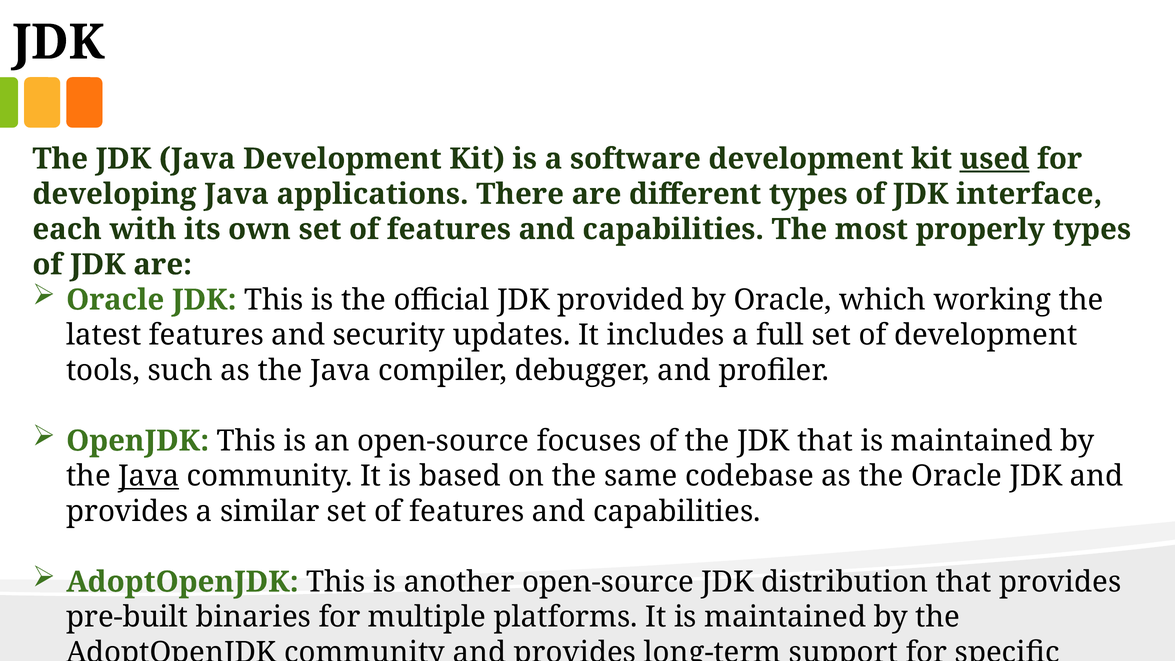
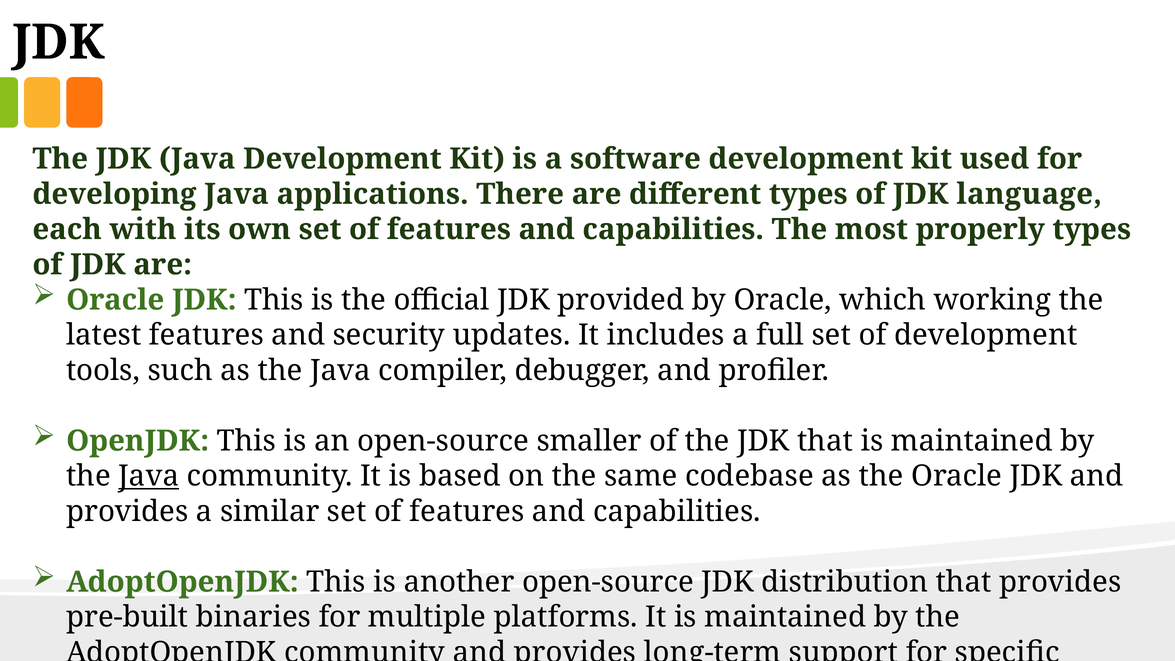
used underline: present -> none (994, 159)
interface: interface -> language (1029, 194)
focuses: focuses -> smaller (589, 441)
